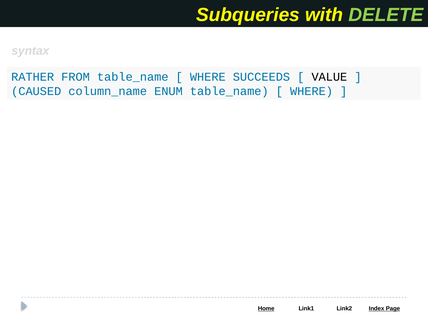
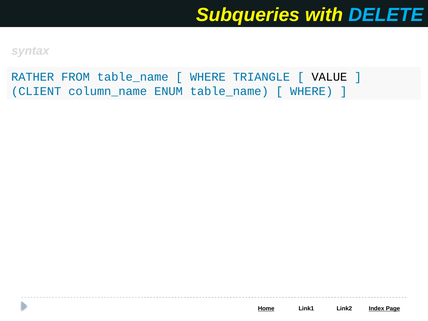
DELETE colour: light green -> light blue (386, 15)
SUCCEEDS: SUCCEEDS -> TRIANGLE (261, 77)
CAUSED: CAUSED -> CLIENT (36, 91)
